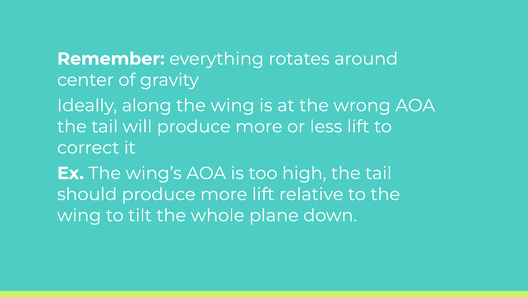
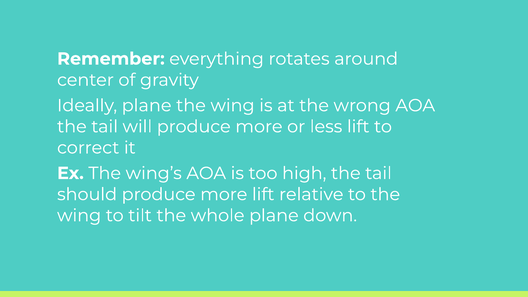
Ideally along: along -> plane (147, 105)
